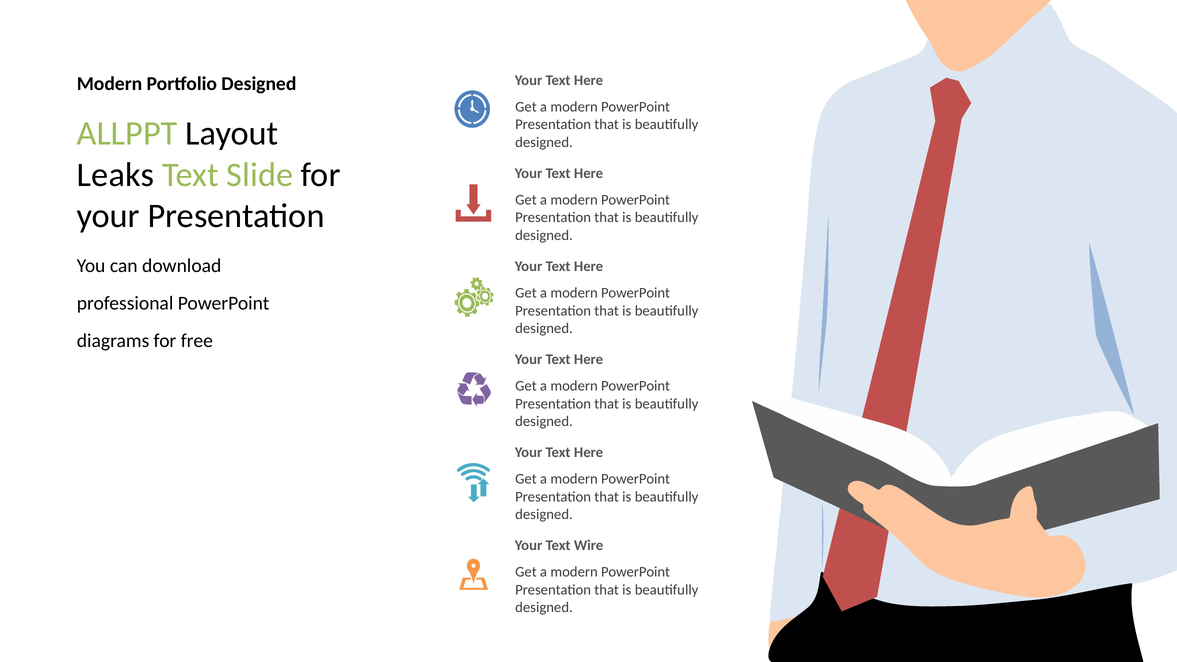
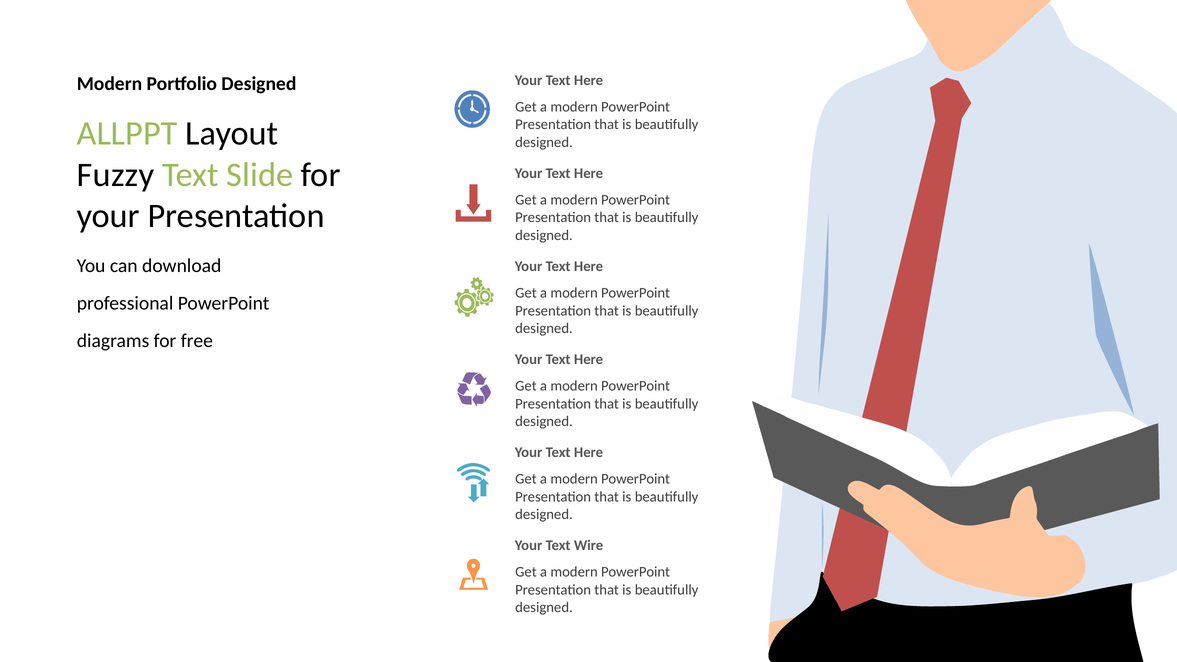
Leaks: Leaks -> Fuzzy (116, 175)
